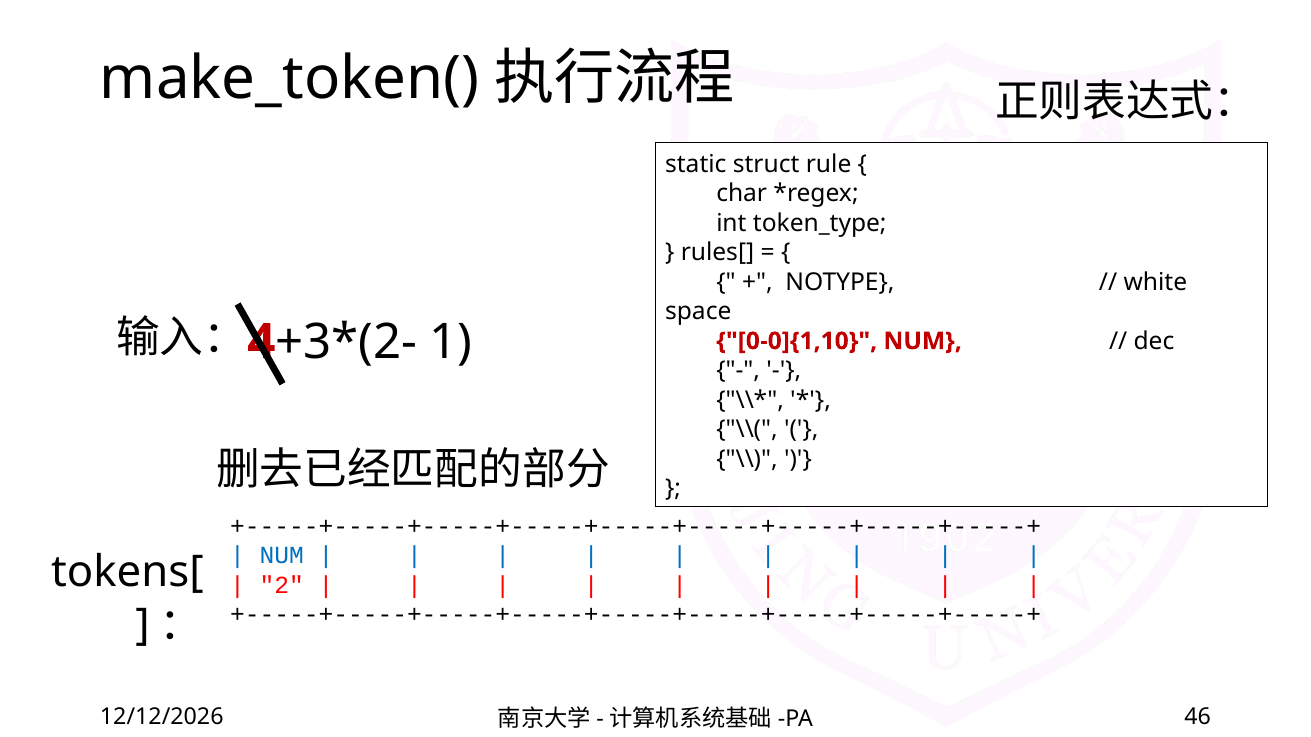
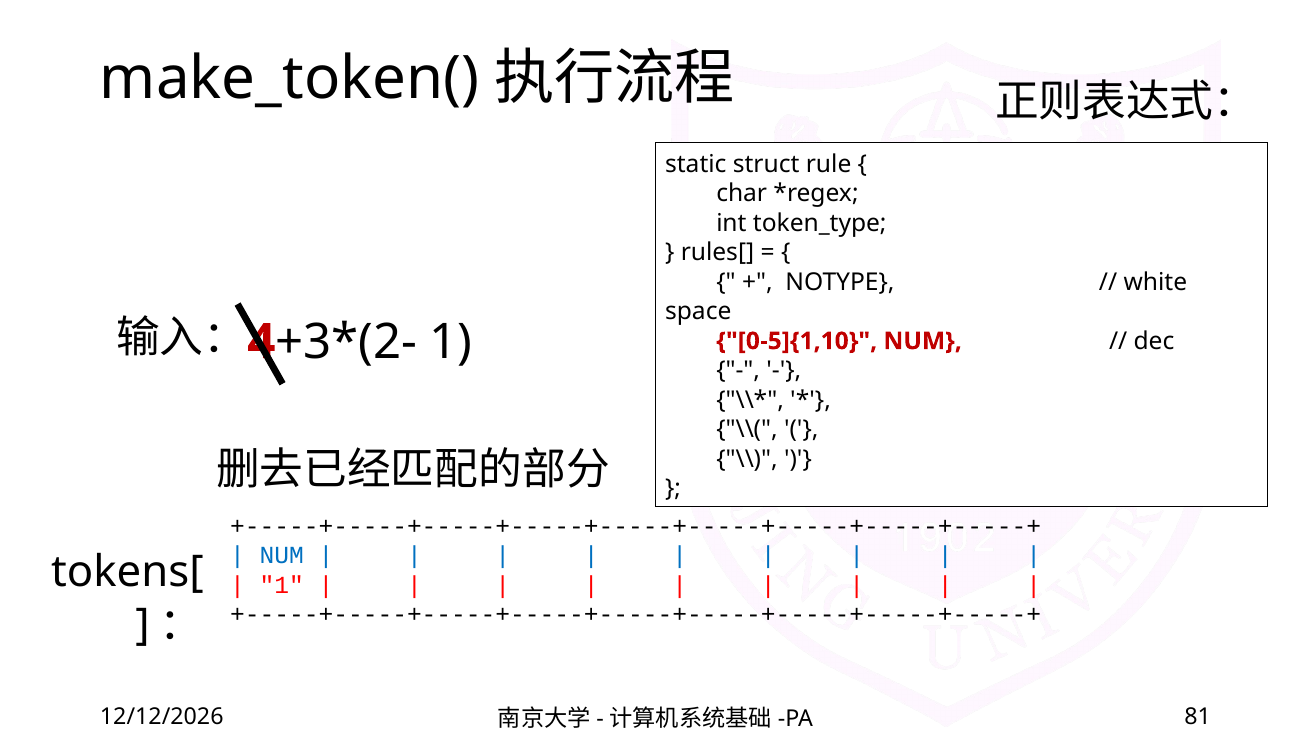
0-0]{1,10: 0-0]{1,10 -> 0-5]{1,10 (797, 341)
2: 2 -> 1 (282, 586)
46: 46 -> 81 (1198, 717)
